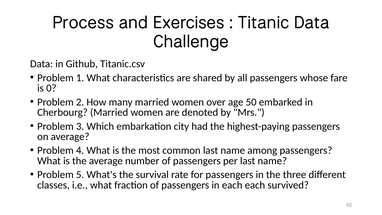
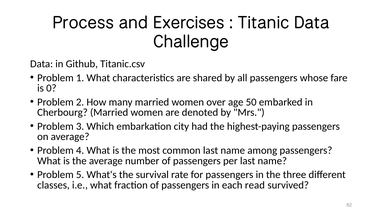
each each: each -> read (255, 185)
